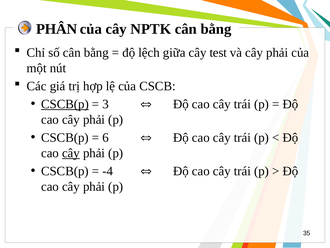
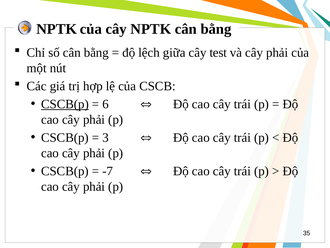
PHÂN: PHÂN -> NPTK (57, 29)
3: 3 -> 6 (106, 104)
6: 6 -> 3 (106, 137)
cây underline: present -> none (71, 153)
-4: -4 -> -7 (108, 171)
